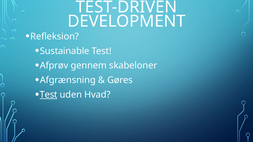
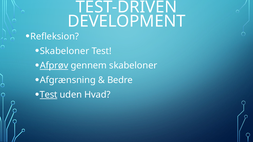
Sustainable: Sustainable -> Skabeloner (65, 51)
Afprøv underline: none -> present (54, 66)
Gøres: Gøres -> Bedre (120, 80)
